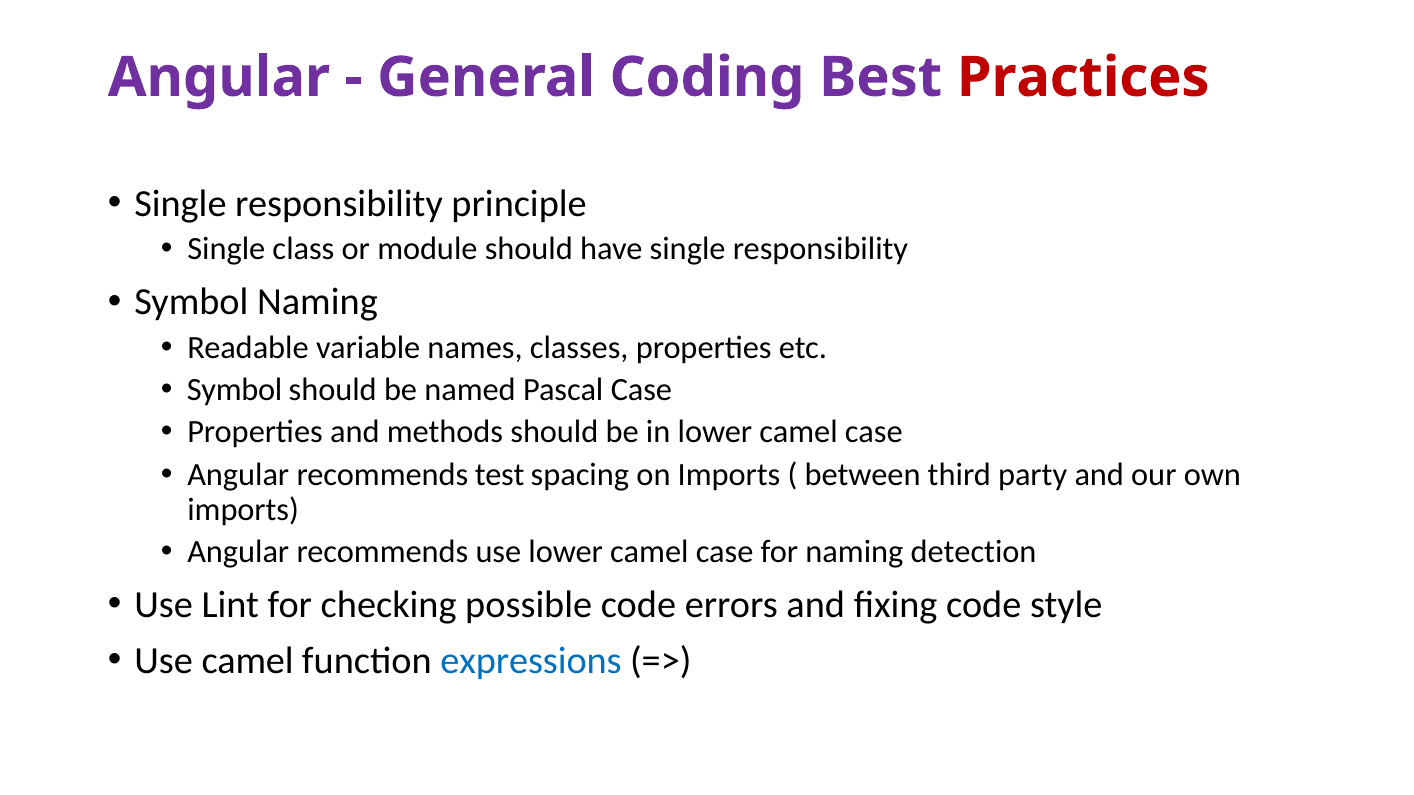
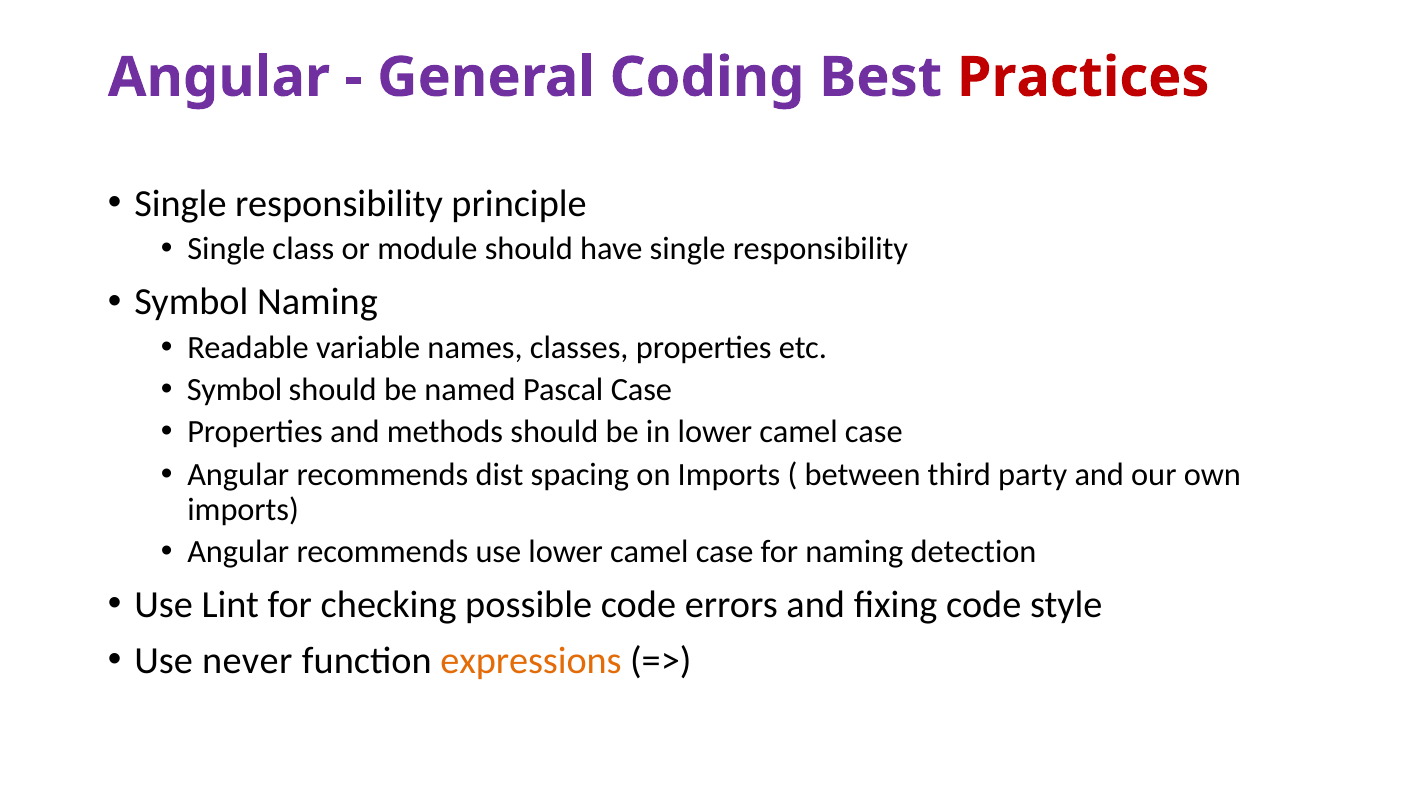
test: test -> dist (499, 475)
Use camel: camel -> never (247, 661)
expressions colour: blue -> orange (531, 661)
